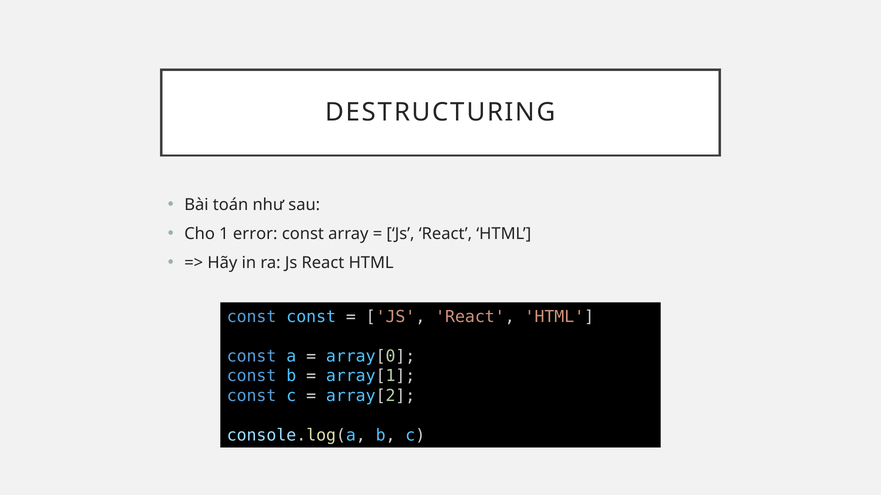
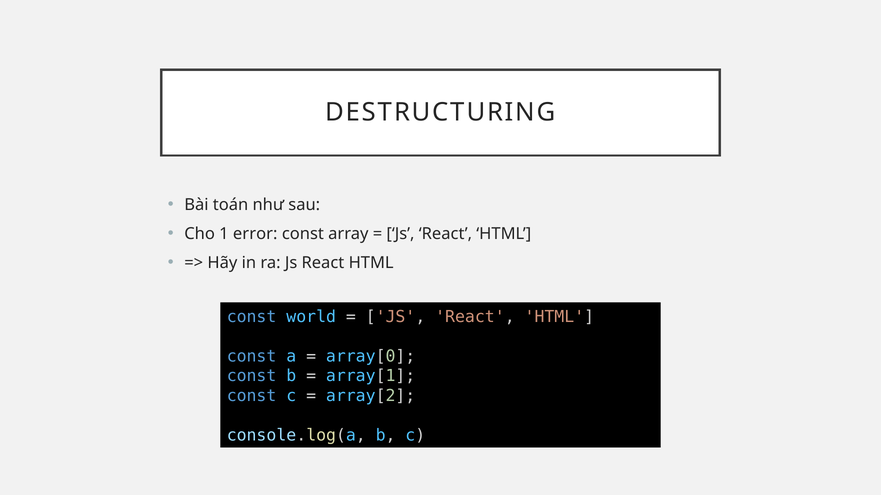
const const: const -> world (311, 317)
